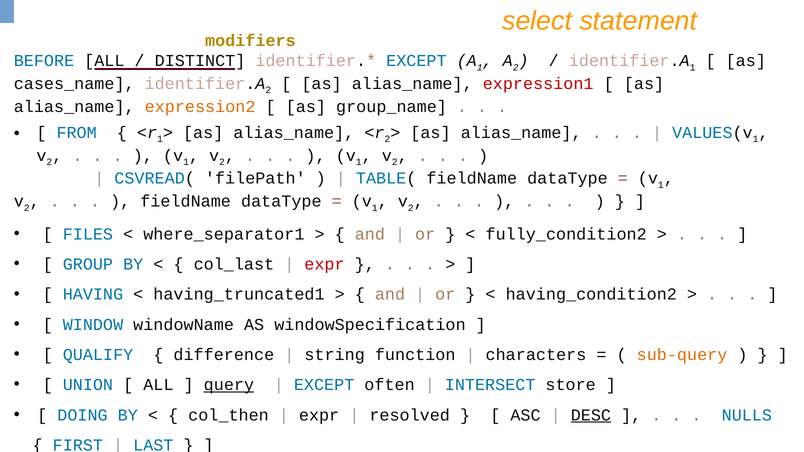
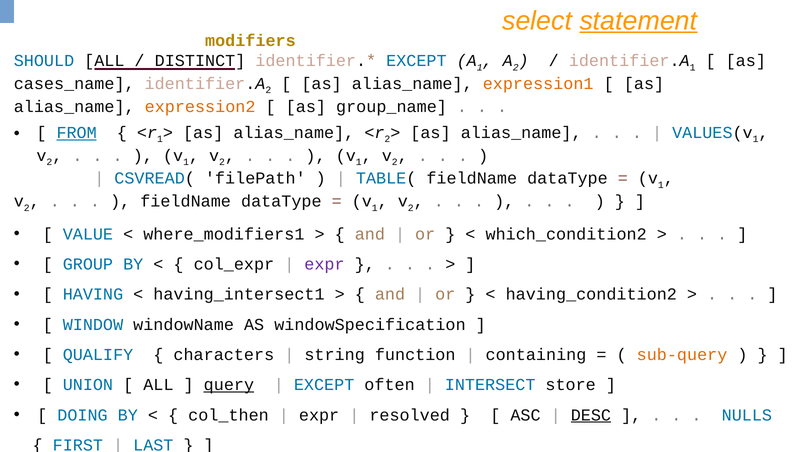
statement underline: none -> present (638, 21)
BEFORE: BEFORE -> SHOULD (44, 61)
expression1 colour: red -> orange (538, 84)
FROM underline: none -> present (77, 133)
FILES: FILES -> VALUE (88, 234)
where_separator1: where_separator1 -> where_modifiers1 (224, 234)
fully_condition2: fully_condition2 -> which_condition2 (566, 234)
col_last: col_last -> col_expr (234, 264)
expr colour: red -> purple (324, 264)
having_truncated1: having_truncated1 -> having_intersect1 (239, 295)
difference: difference -> characters (224, 355)
characters: characters -> containing (536, 355)
